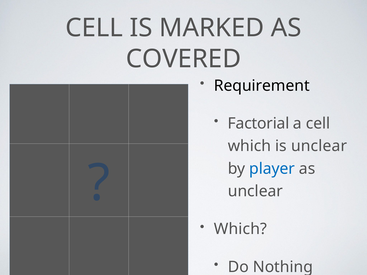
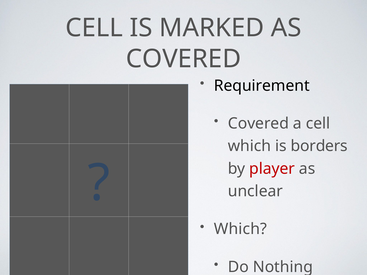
Factorial: Factorial -> Covered (258, 124)
is unclear: unclear -> borders (319, 146)
player colour: blue -> red (272, 169)
